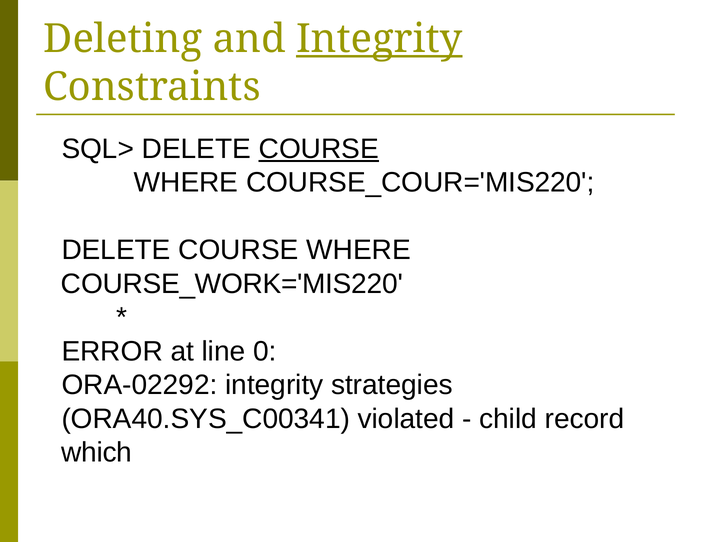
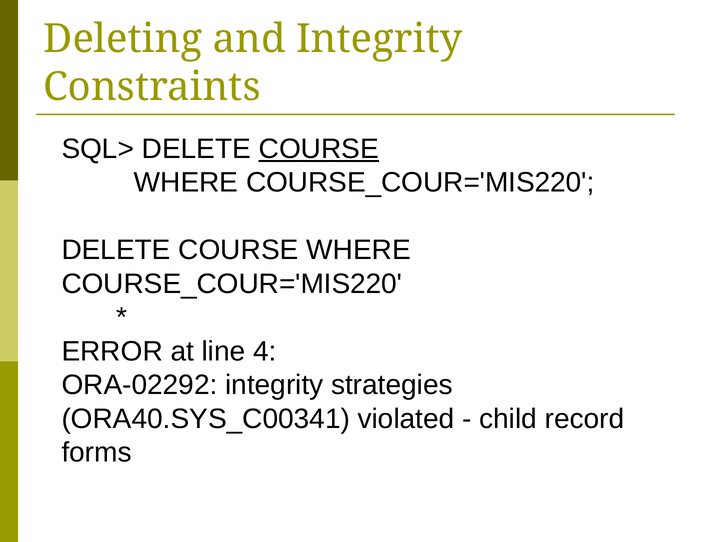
Integrity underline: present -> none (379, 39)
COURSE_WORK='MIS220: COURSE_WORK='MIS220 -> COURSE_COUR='MIS220 (232, 284)
0: 0 -> 4 (265, 352)
which: which -> forms (97, 453)
